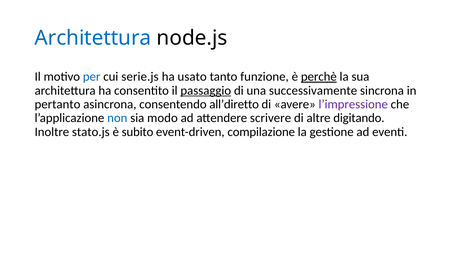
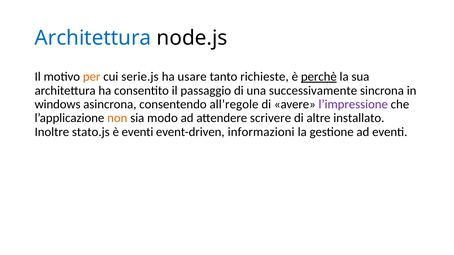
per colour: blue -> orange (92, 77)
usato: usato -> usare (192, 77)
funzione: funzione -> richieste (264, 77)
passaggio underline: present -> none (206, 91)
pertanto: pertanto -> windows (58, 104)
all’diretto: all’diretto -> all’regole (234, 104)
non colour: blue -> orange (117, 118)
digitando: digitando -> installato (359, 118)
è subito: subito -> eventi (138, 132)
compilazione: compilazione -> informazioni (261, 132)
